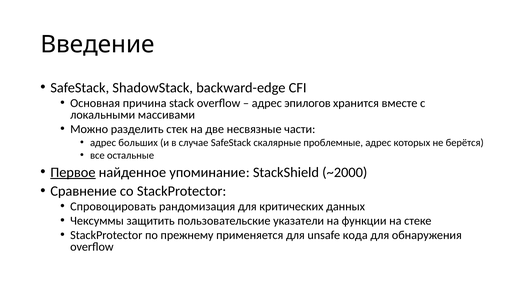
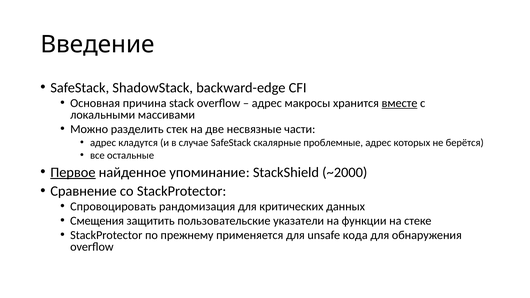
эпилогов: эпилогов -> макросы (307, 103)
вместе underline: none -> present (400, 103)
больших: больших -> кладутся (138, 143)
Чексуммы: Чексуммы -> Смещения (97, 221)
